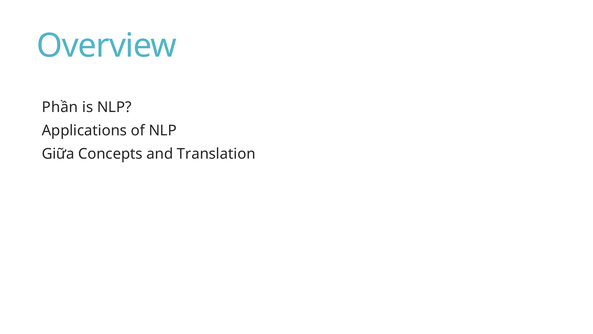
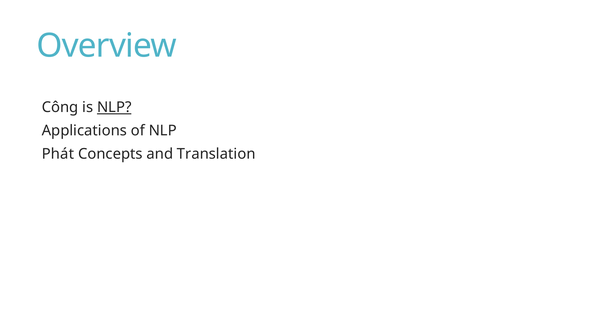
Phần: Phần -> Công (60, 107)
NLP underline: none -> present (114, 107)
Giữa: Giữa -> Phát (58, 154)
